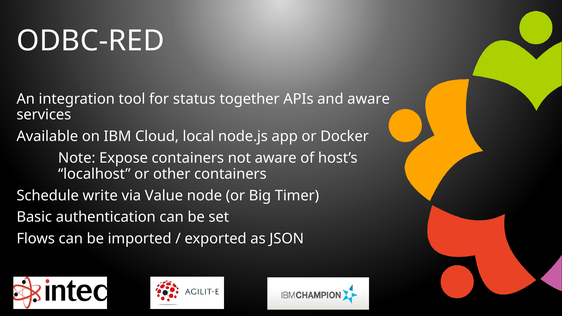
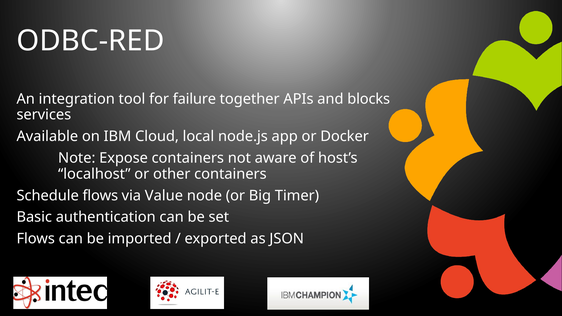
status: status -> failure (194, 99)
and aware: aware -> blocks (369, 99)
Schedule write: write -> flows (100, 196)
